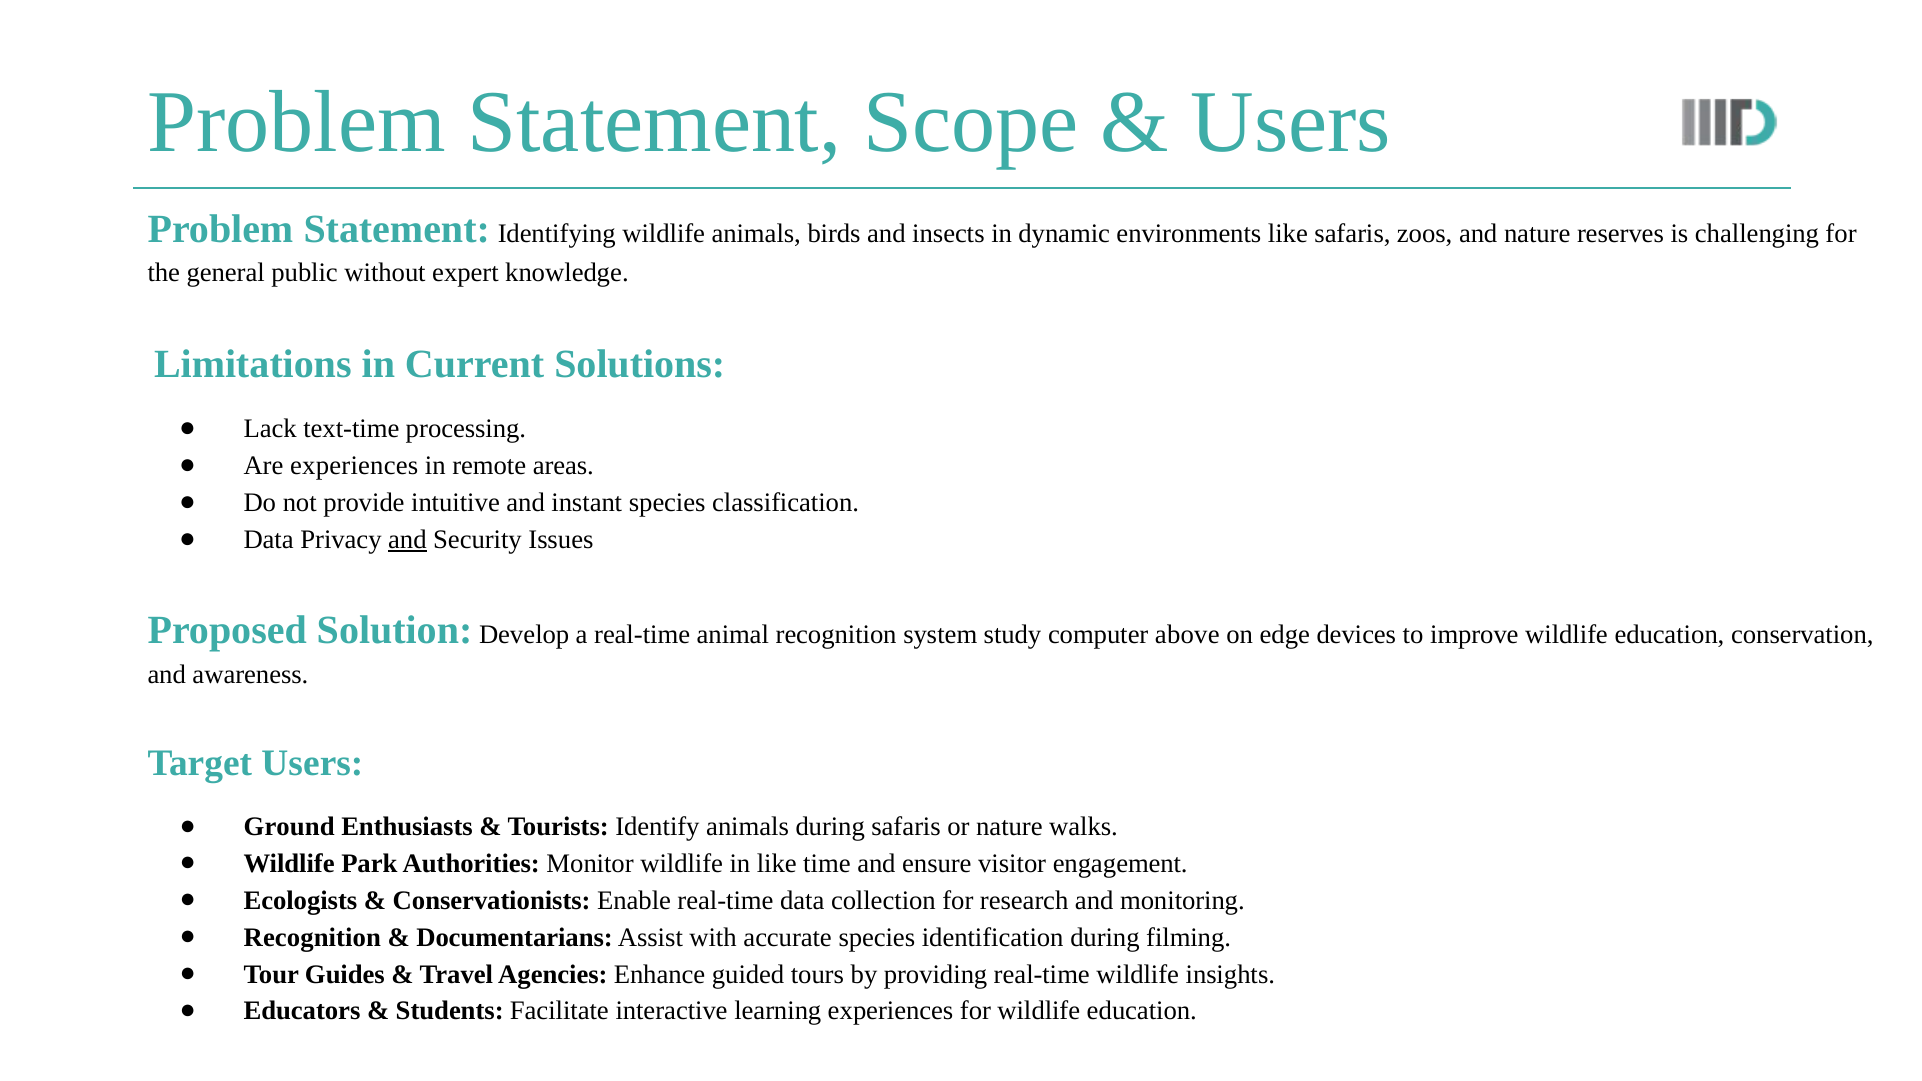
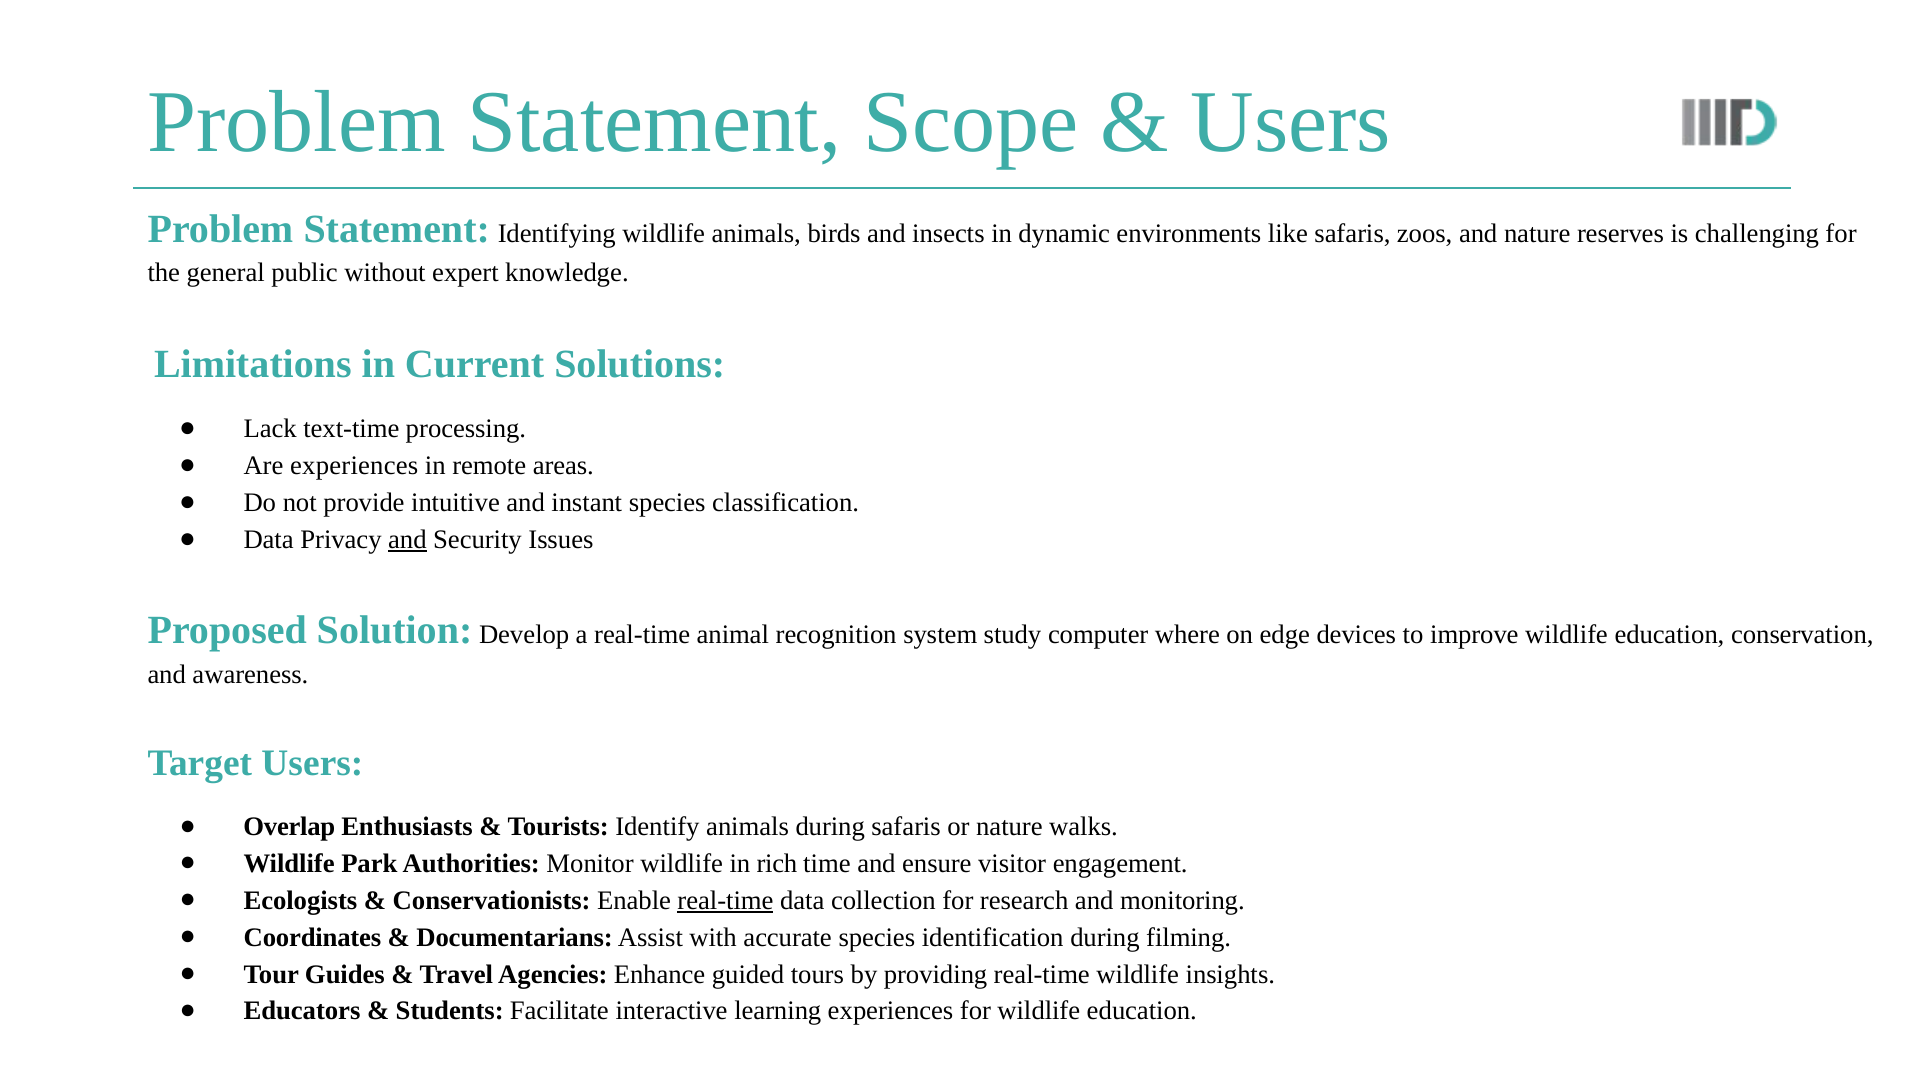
above: above -> where (1187, 635)
Ground: Ground -> Overlap (289, 827)
in like: like -> rich (777, 864)
real-time underline: none -> present (725, 901)
Recognition: Recognition -> Coordinates (312, 938)
